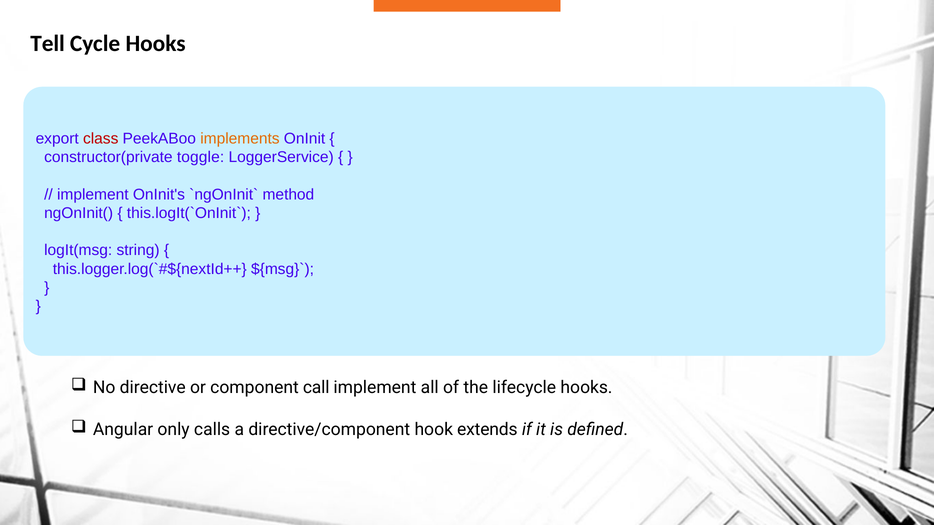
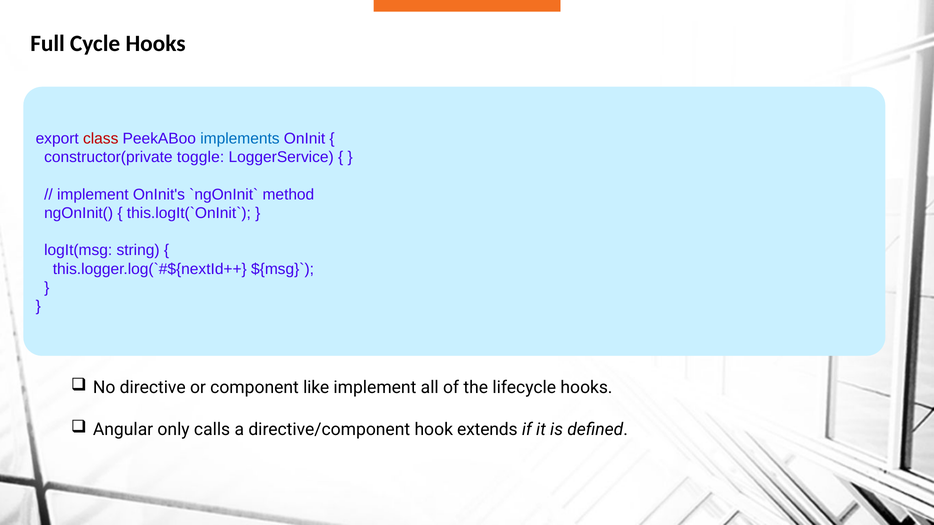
Tell: Tell -> Full (48, 44)
implements colour: orange -> blue (240, 138)
call: call -> like (316, 388)
